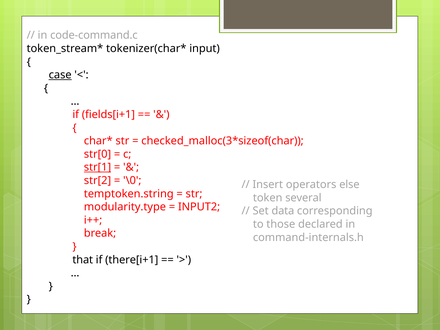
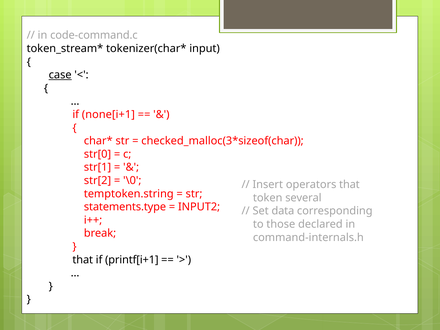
fields[i+1: fields[i+1 -> none[i+1 (108, 115)
str[1 underline: present -> none (98, 167)
operators else: else -> that (349, 185)
modularity.type: modularity.type -> statements.type (125, 207)
there[i+1: there[i+1 -> printf[i+1 (132, 260)
